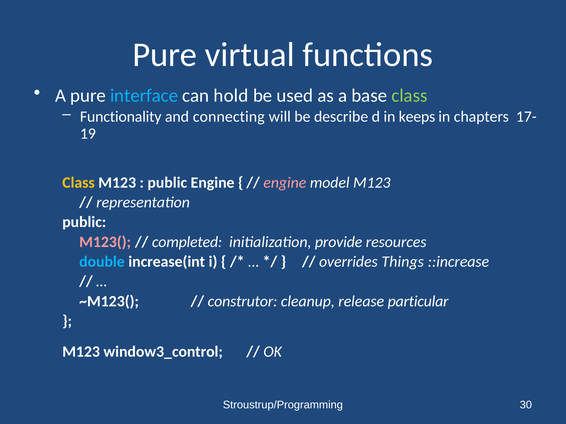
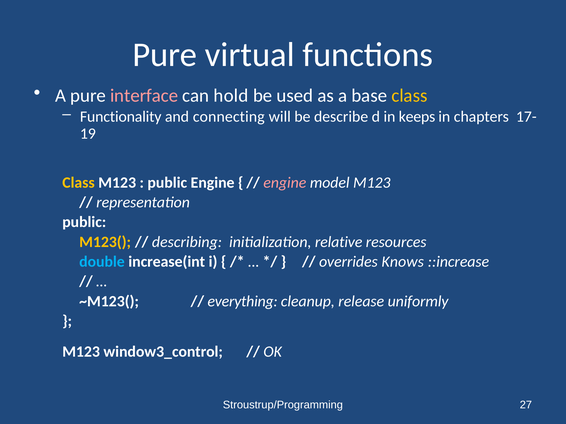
interface colour: light blue -> pink (144, 96)
class colour: light green -> yellow (409, 96)
M123( colour: pink -> yellow (105, 242)
completed: completed -> describing (187, 242)
provide: provide -> relative (339, 242)
Things: Things -> Knows (403, 262)
construtor: construtor -> everything (243, 302)
particular: particular -> uniformly (418, 302)
30: 30 -> 27 (526, 406)
